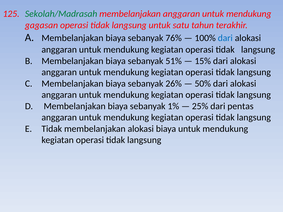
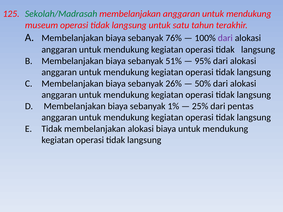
gagasan: gagasan -> museum (41, 25)
dari colour: blue -> purple (225, 38)
15%: 15% -> 95% (203, 61)
